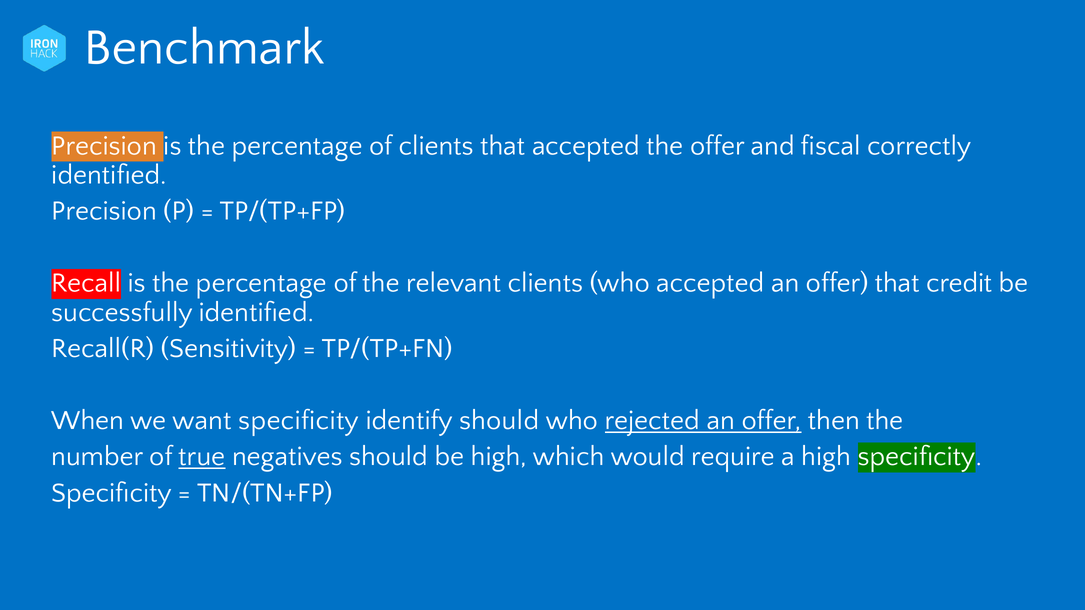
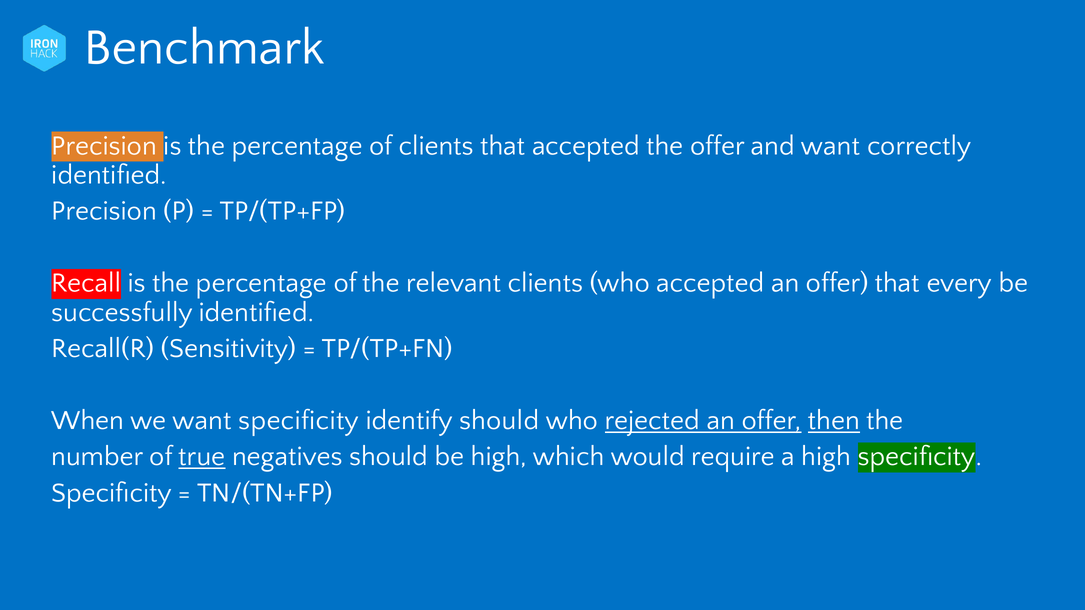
and fiscal: fiscal -> want (831, 146)
credit: credit -> every (959, 283)
then underline: none -> present (834, 421)
